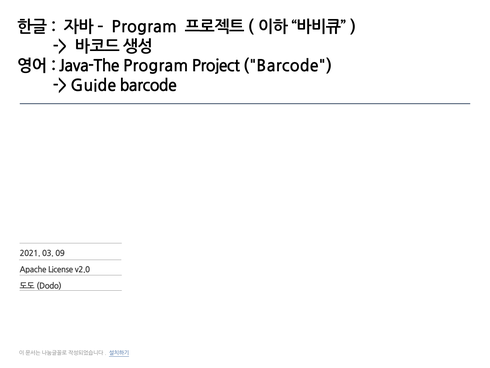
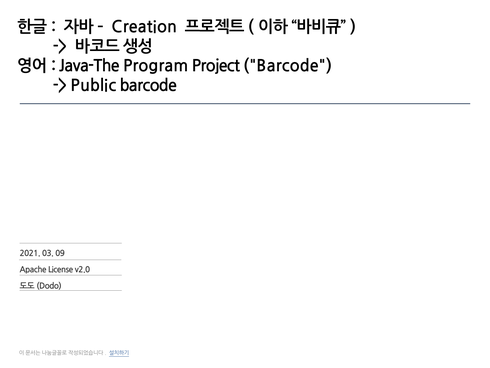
Program: Program -> Creation (144, 27)
Guide: Guide -> Public (93, 86)
